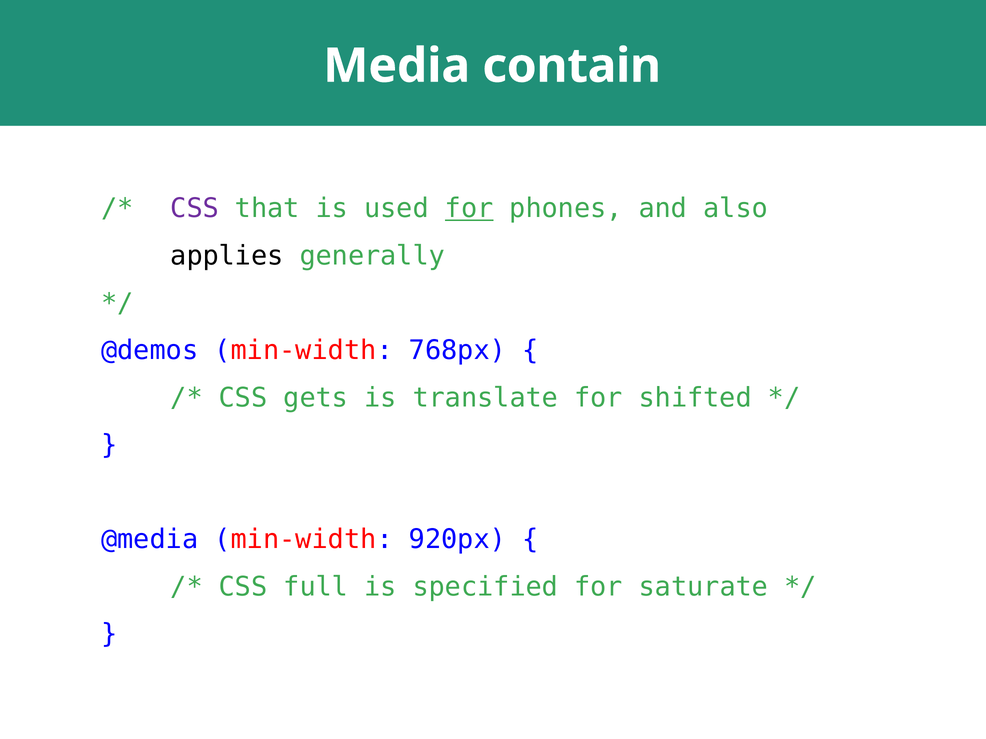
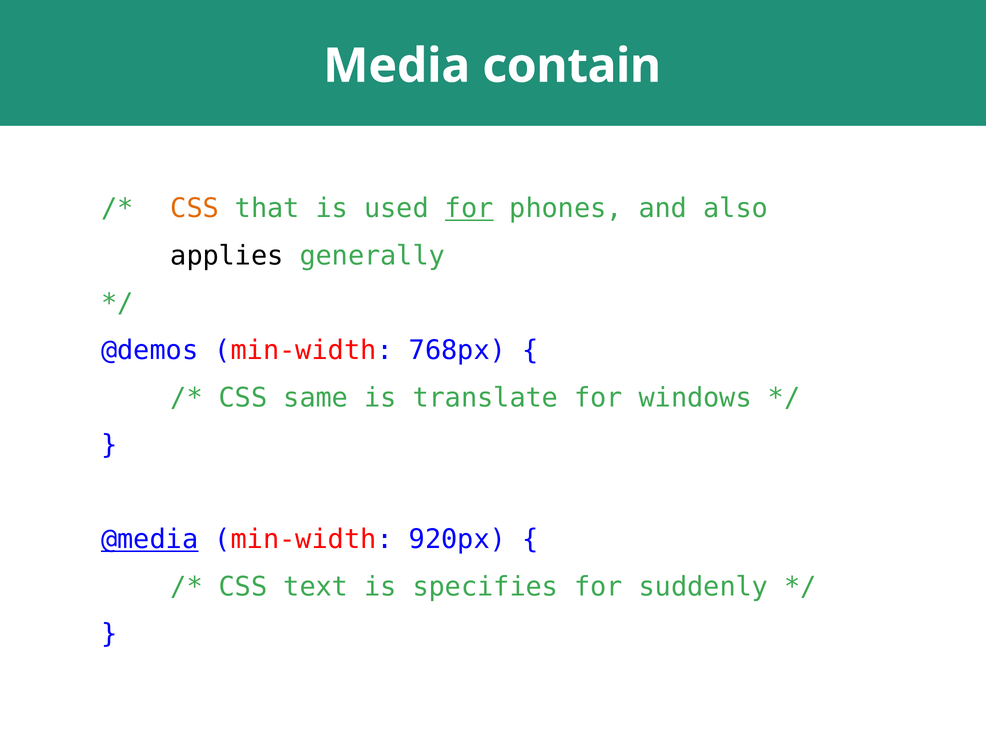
CSS colour: purple -> orange (195, 209)
gets: gets -> same (316, 398)
shifted: shifted -> windows (695, 398)
@media underline: none -> present (150, 540)
full: full -> text (316, 587)
specified: specified -> specifies (485, 587)
saturate: saturate -> suddenly (703, 587)
